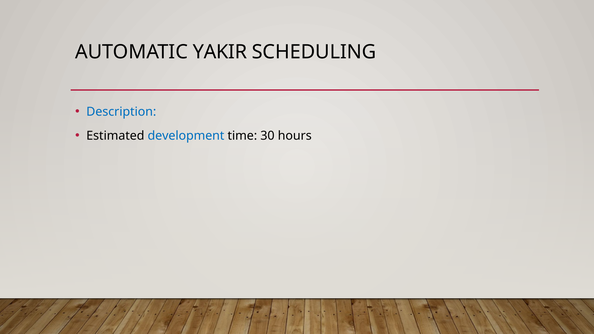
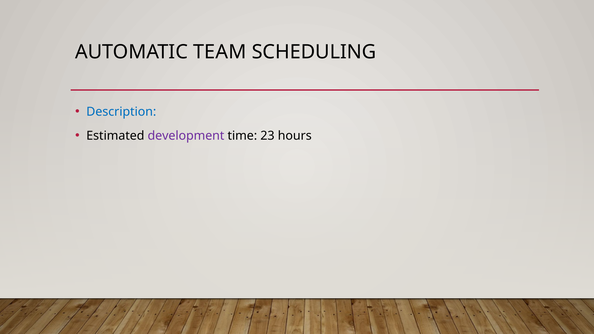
YAKIR: YAKIR -> TEAM (220, 52)
development colour: blue -> purple (186, 136)
30: 30 -> 23 (267, 136)
